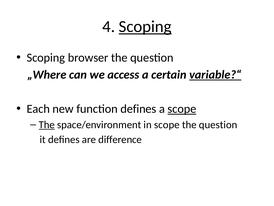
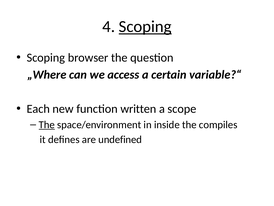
variable?“ underline: present -> none (215, 75)
function defines: defines -> written (138, 109)
scope underline: present -> none (182, 109)
in scope: scope -> inside (167, 124)
question: question -> compiles (218, 124)
difference: difference -> undefined (120, 139)
